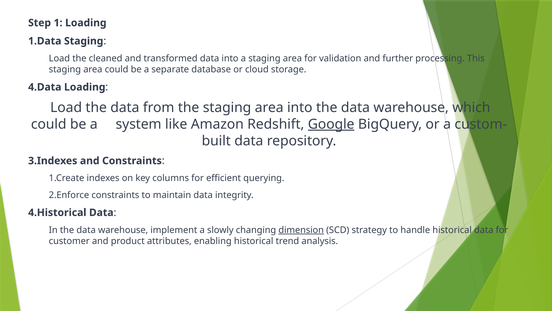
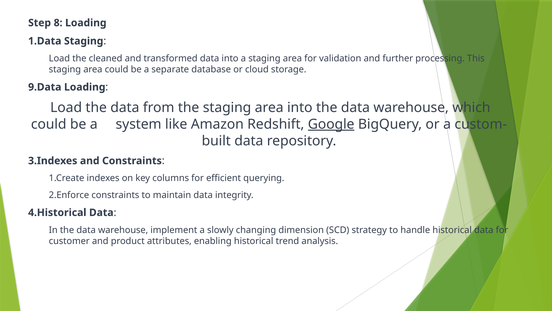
1: 1 -> 8 (58, 23)
4.Data: 4.Data -> 9.Data (45, 87)
dimension underline: present -> none (301, 230)
